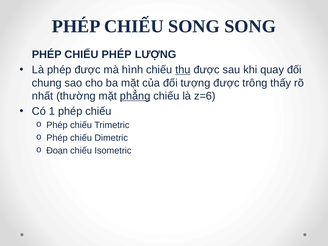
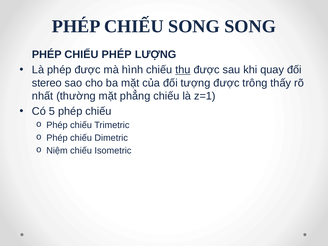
chung: chung -> stereo (47, 83)
phẳng underline: present -> none (135, 96)
z=6: z=6 -> z=1 (205, 96)
1: 1 -> 5 (52, 111)
Đoạn: Đoạn -> Niệm (57, 151)
